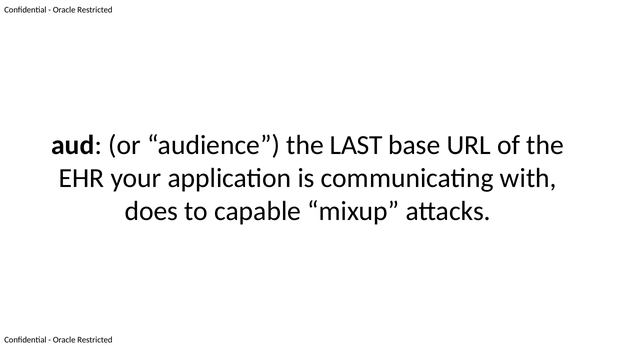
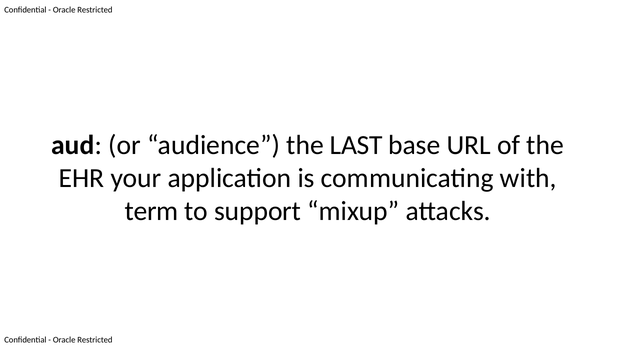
does: does -> term (152, 211)
capable: capable -> support (258, 211)
